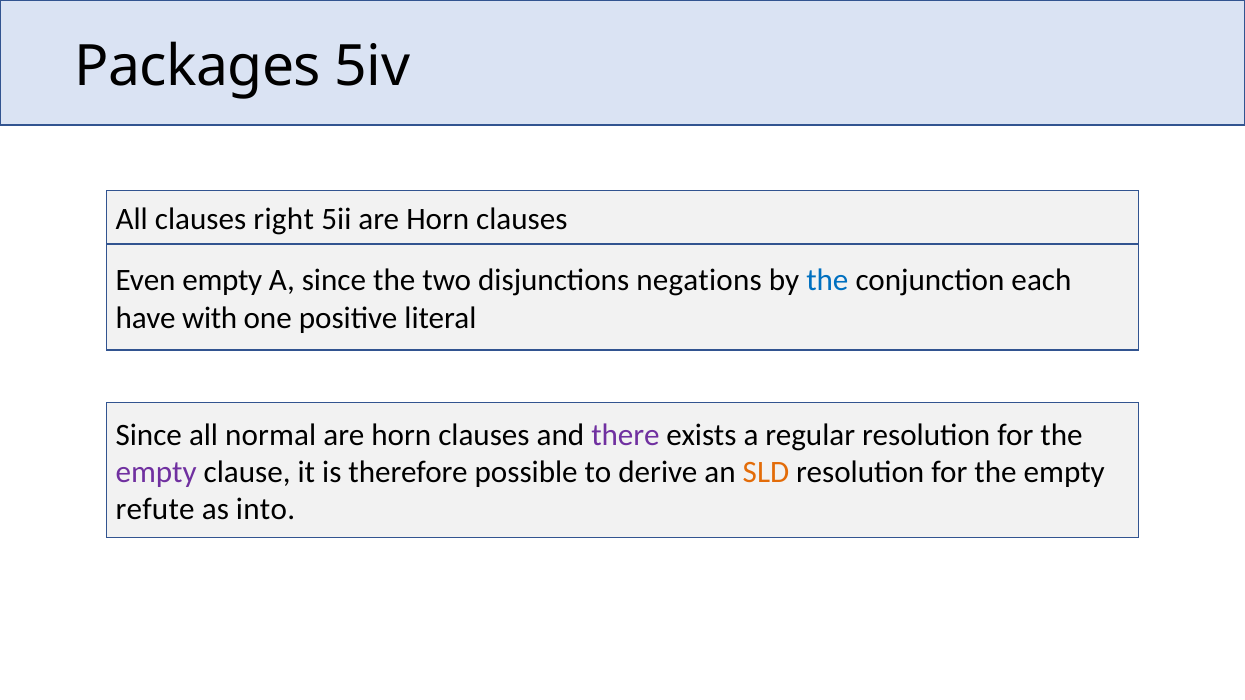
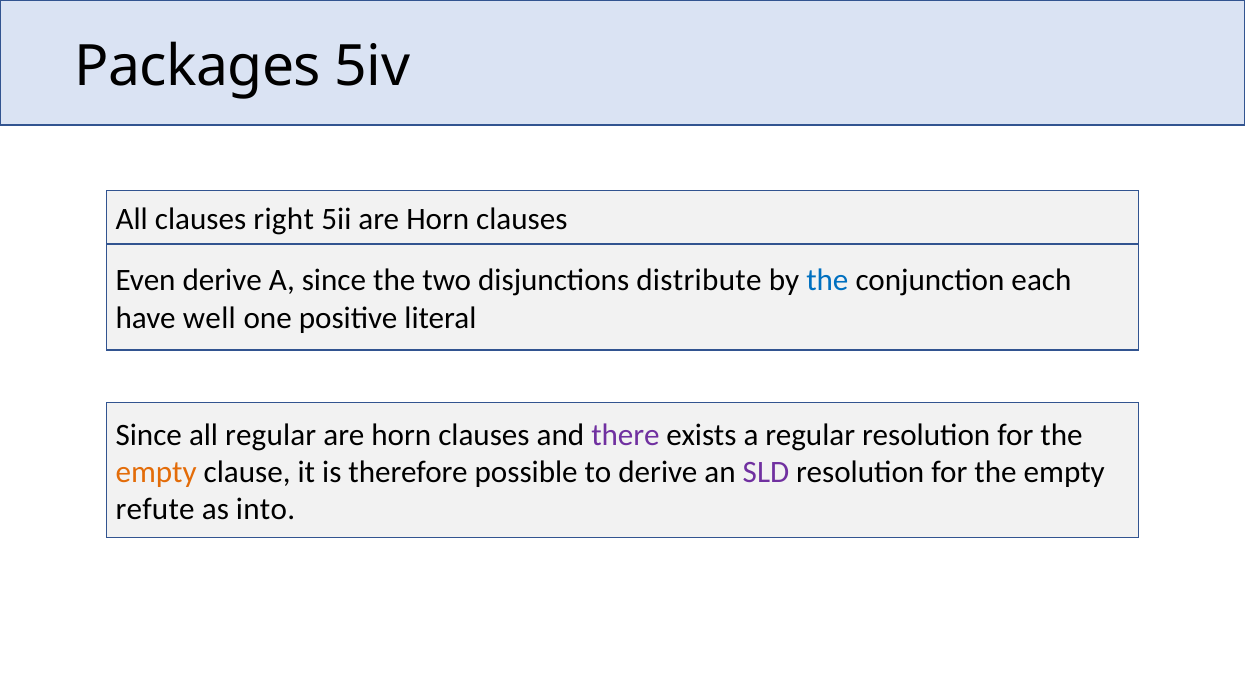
Even empty: empty -> derive (222, 281)
negations: negations -> distribute (699, 281)
with: with -> well (209, 318)
all normal: normal -> regular (271, 435)
empty colour: purple -> orange (156, 472)
SLD colour: orange -> purple (766, 472)
